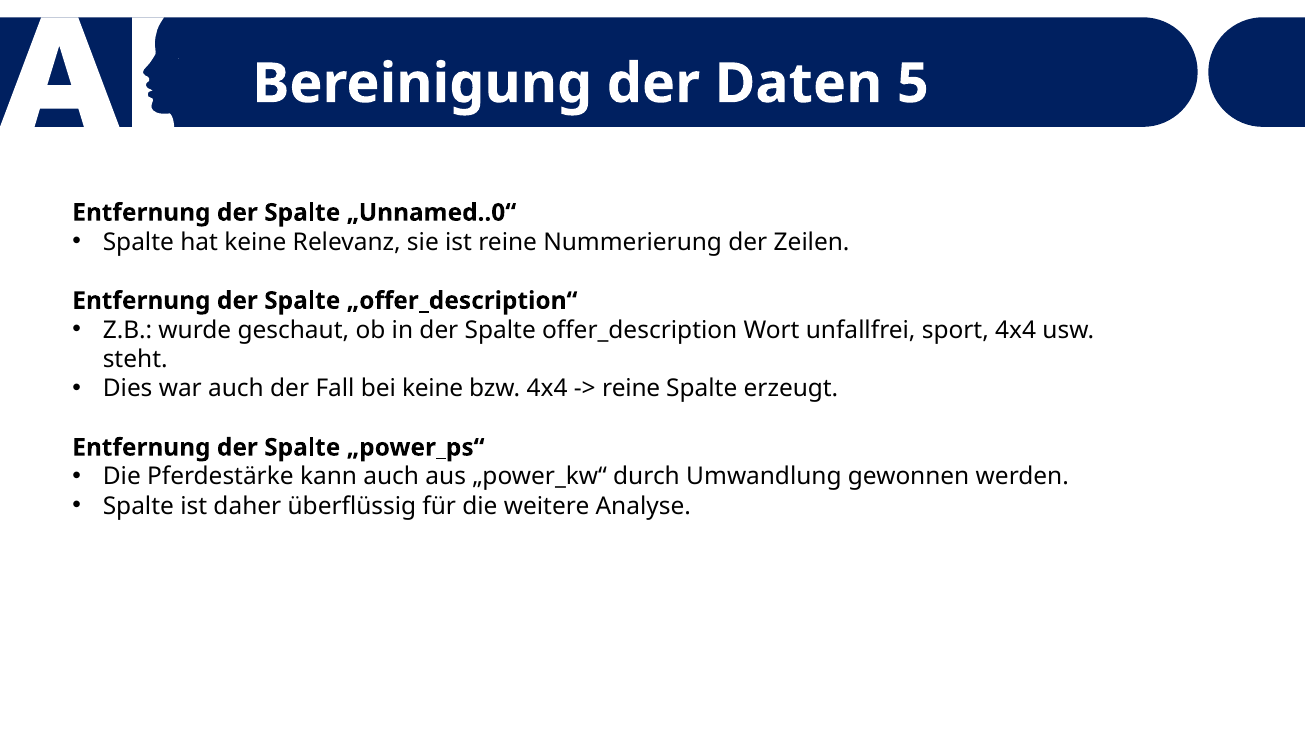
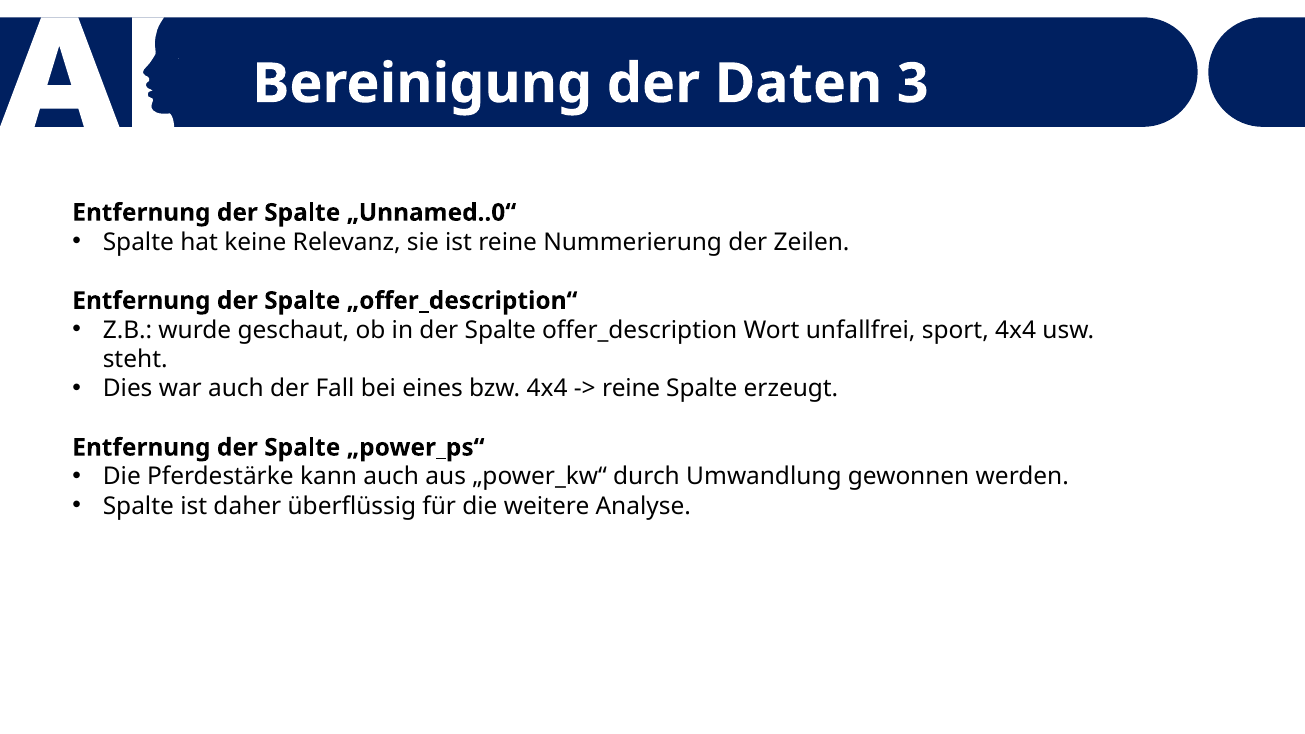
5: 5 -> 3 (913, 84)
bei keine: keine -> eines (433, 389)
